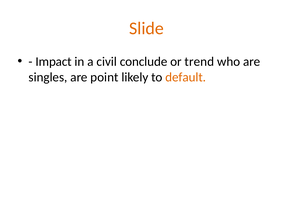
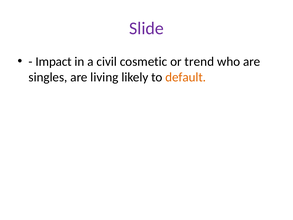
Slide colour: orange -> purple (146, 28)
conclude: conclude -> cosmetic (144, 61)
point: point -> living (104, 77)
